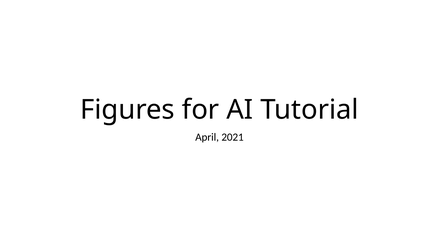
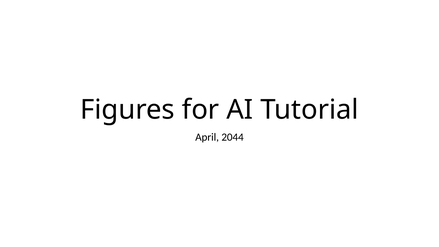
2021: 2021 -> 2044 (233, 137)
